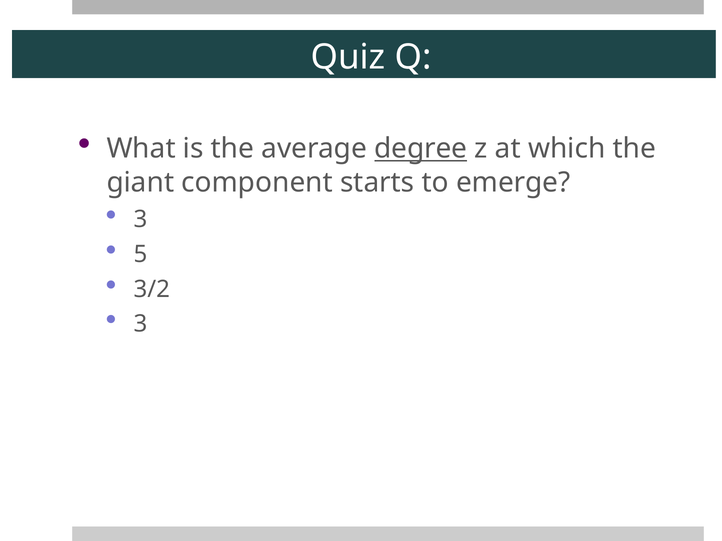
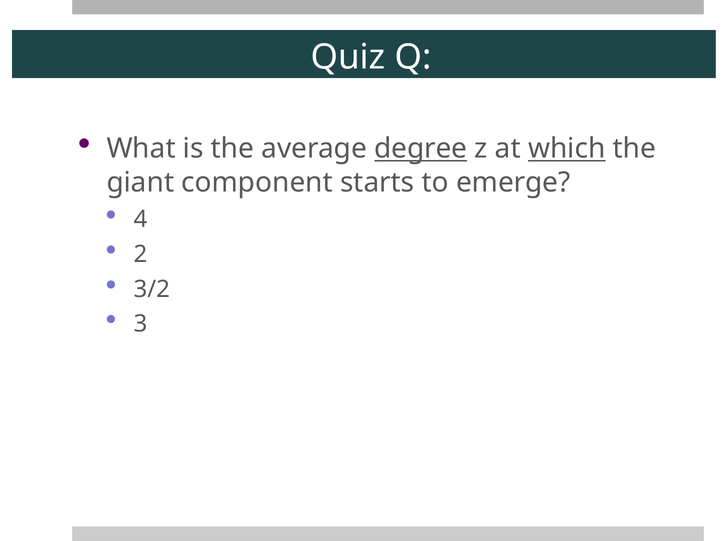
which underline: none -> present (567, 149)
3: 3 -> 4 (140, 220)
5: 5 -> 2 (140, 254)
